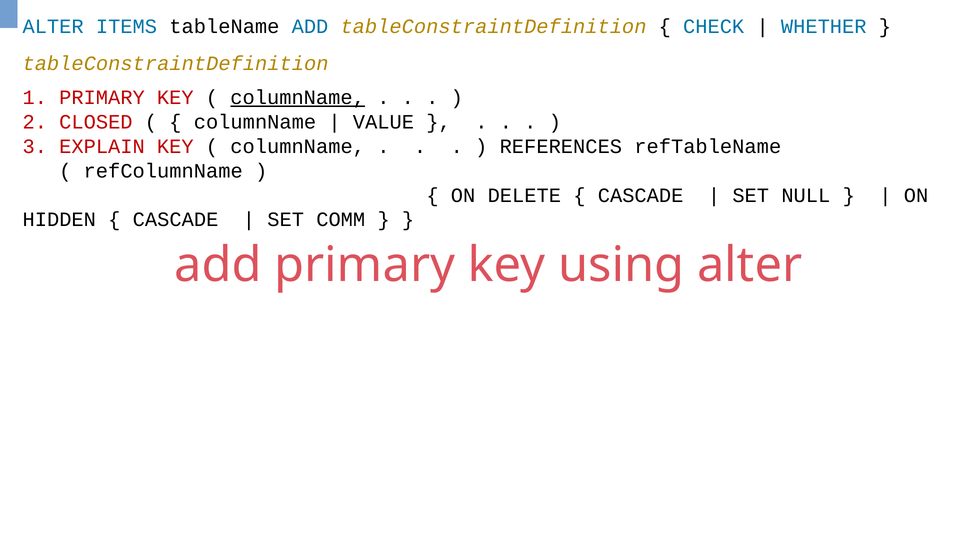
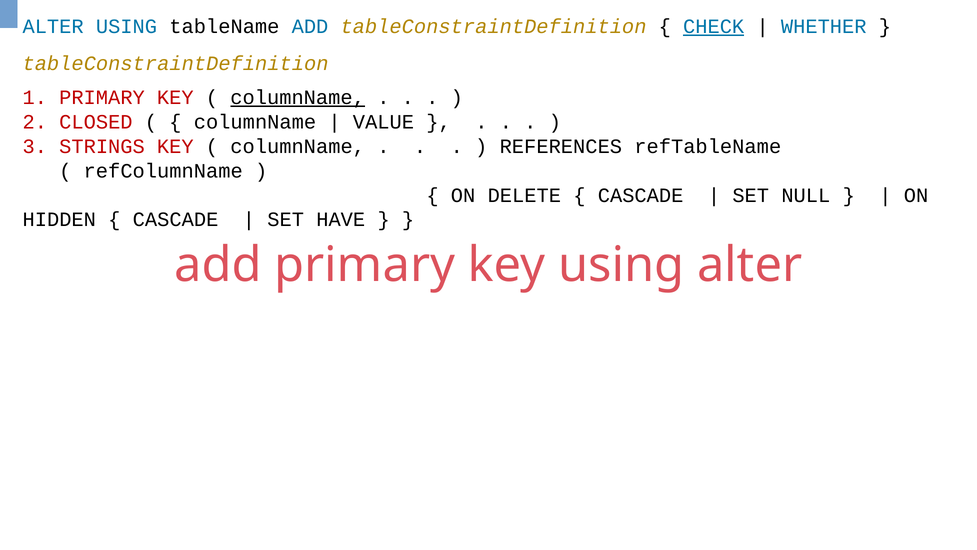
ALTER ITEMS: ITEMS -> USING (126, 27)
CHECK underline: none -> present (714, 27)
EXPLAIN: EXPLAIN -> STRINGS (102, 146)
COMM: COMM -> HAVE (341, 220)
